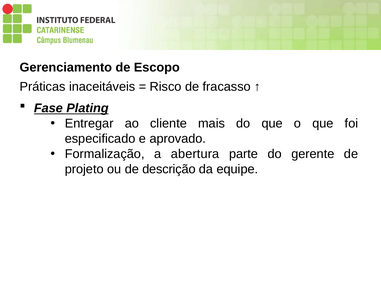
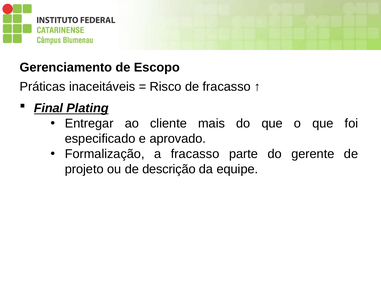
Fase: Fase -> Final (48, 108)
a abertura: abertura -> fracasso (195, 154)
